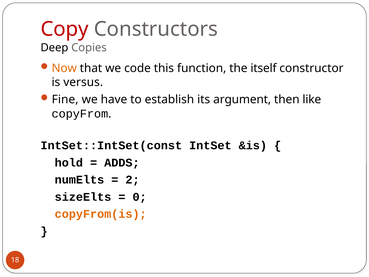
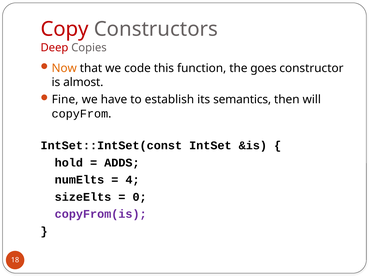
Deep colour: black -> red (54, 48)
itself: itself -> goes (264, 68)
versus: versus -> almost (83, 82)
argument: argument -> semantics (242, 99)
like: like -> will (312, 99)
2: 2 -> 4 (133, 180)
copyFrom(is colour: orange -> purple (101, 214)
